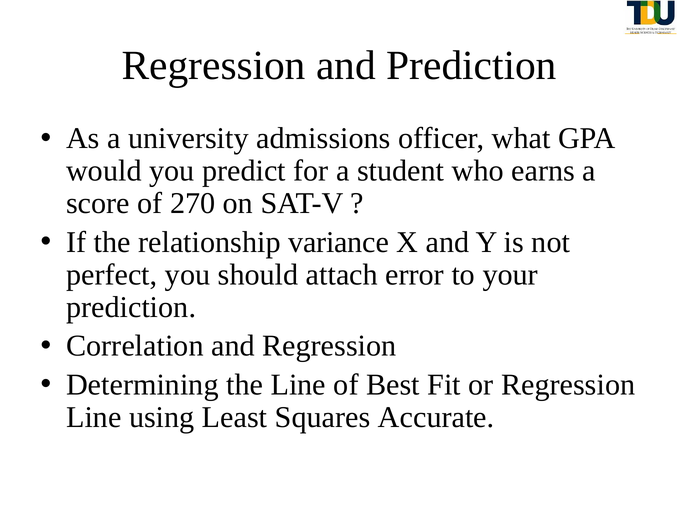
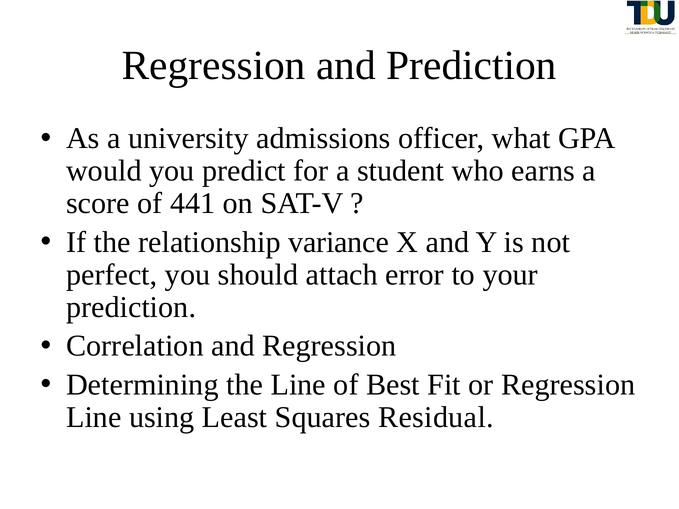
270: 270 -> 441 (193, 204)
Accurate: Accurate -> Residual (436, 417)
